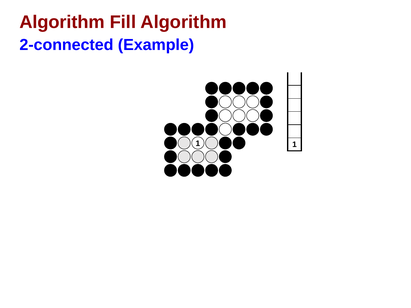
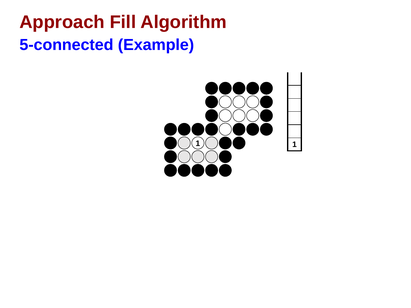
Algorithm: Algorithm -> Approach (62, 22)
2-connected: 2-connected -> 5-connected (66, 45)
